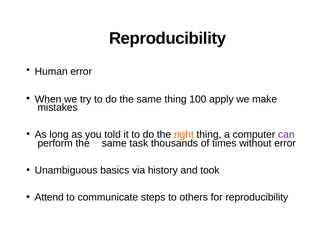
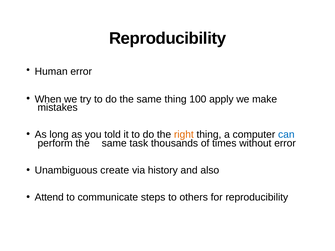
can colour: purple -> blue (286, 135)
basics: basics -> create (115, 170)
took: took -> also (210, 170)
